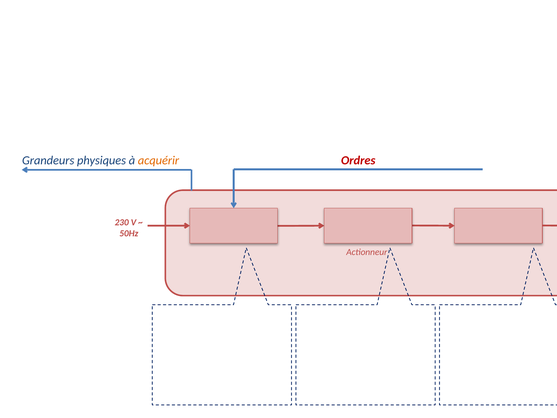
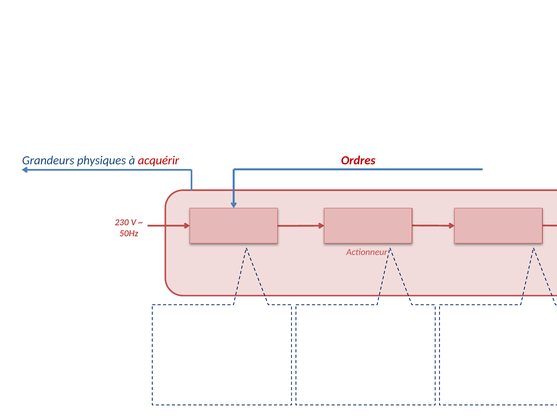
acquérir colour: orange -> red (159, 160)
